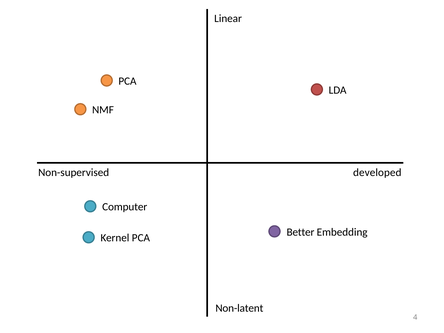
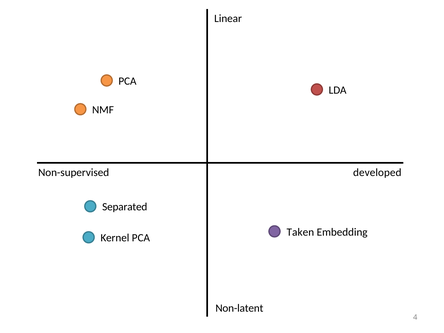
Computer: Computer -> Separated (125, 207)
Better: Better -> Taken (300, 232)
